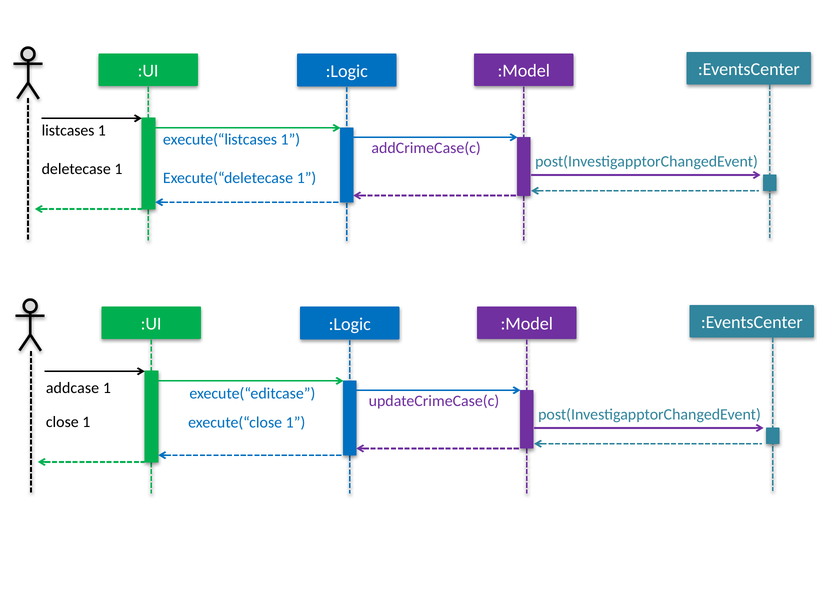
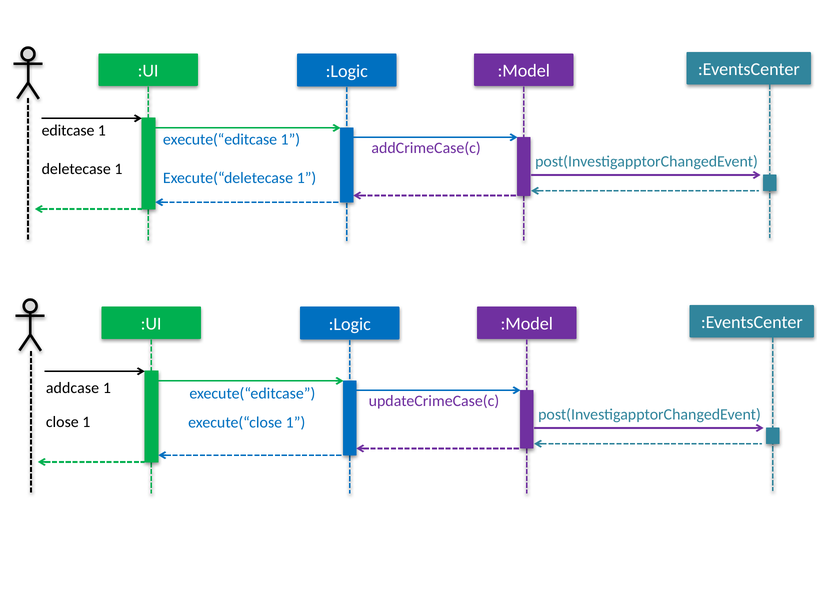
listcases: listcases -> editcase (68, 131)
execute(“listcases: execute(“listcases -> execute(“editcase (220, 140)
